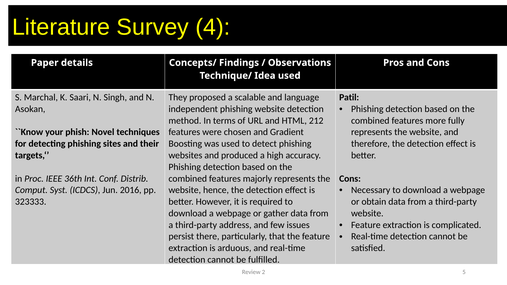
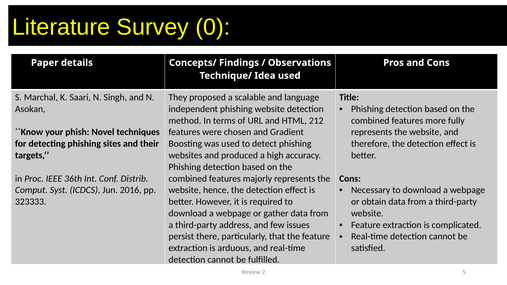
4: 4 -> 0 (213, 27)
Patil: Patil -> Title (349, 97)
